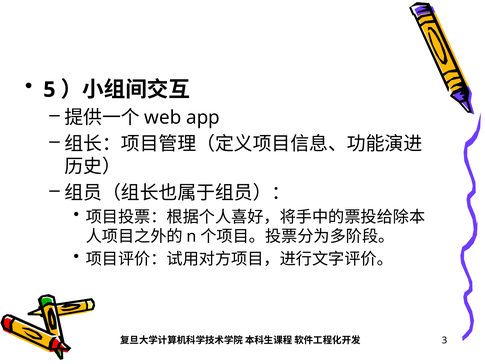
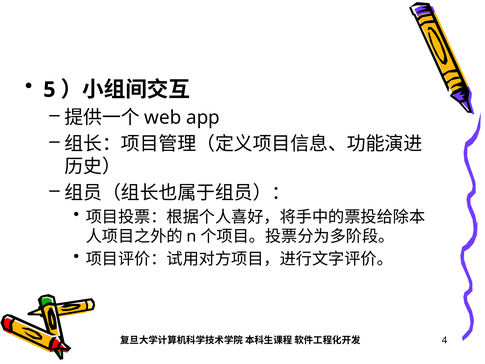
3: 3 -> 4 (445, 340)
